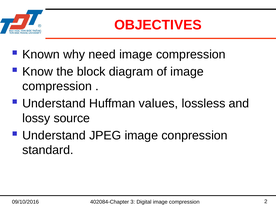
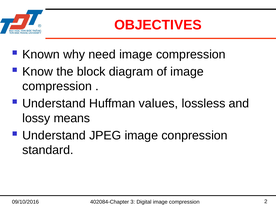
source: source -> means (72, 118)
